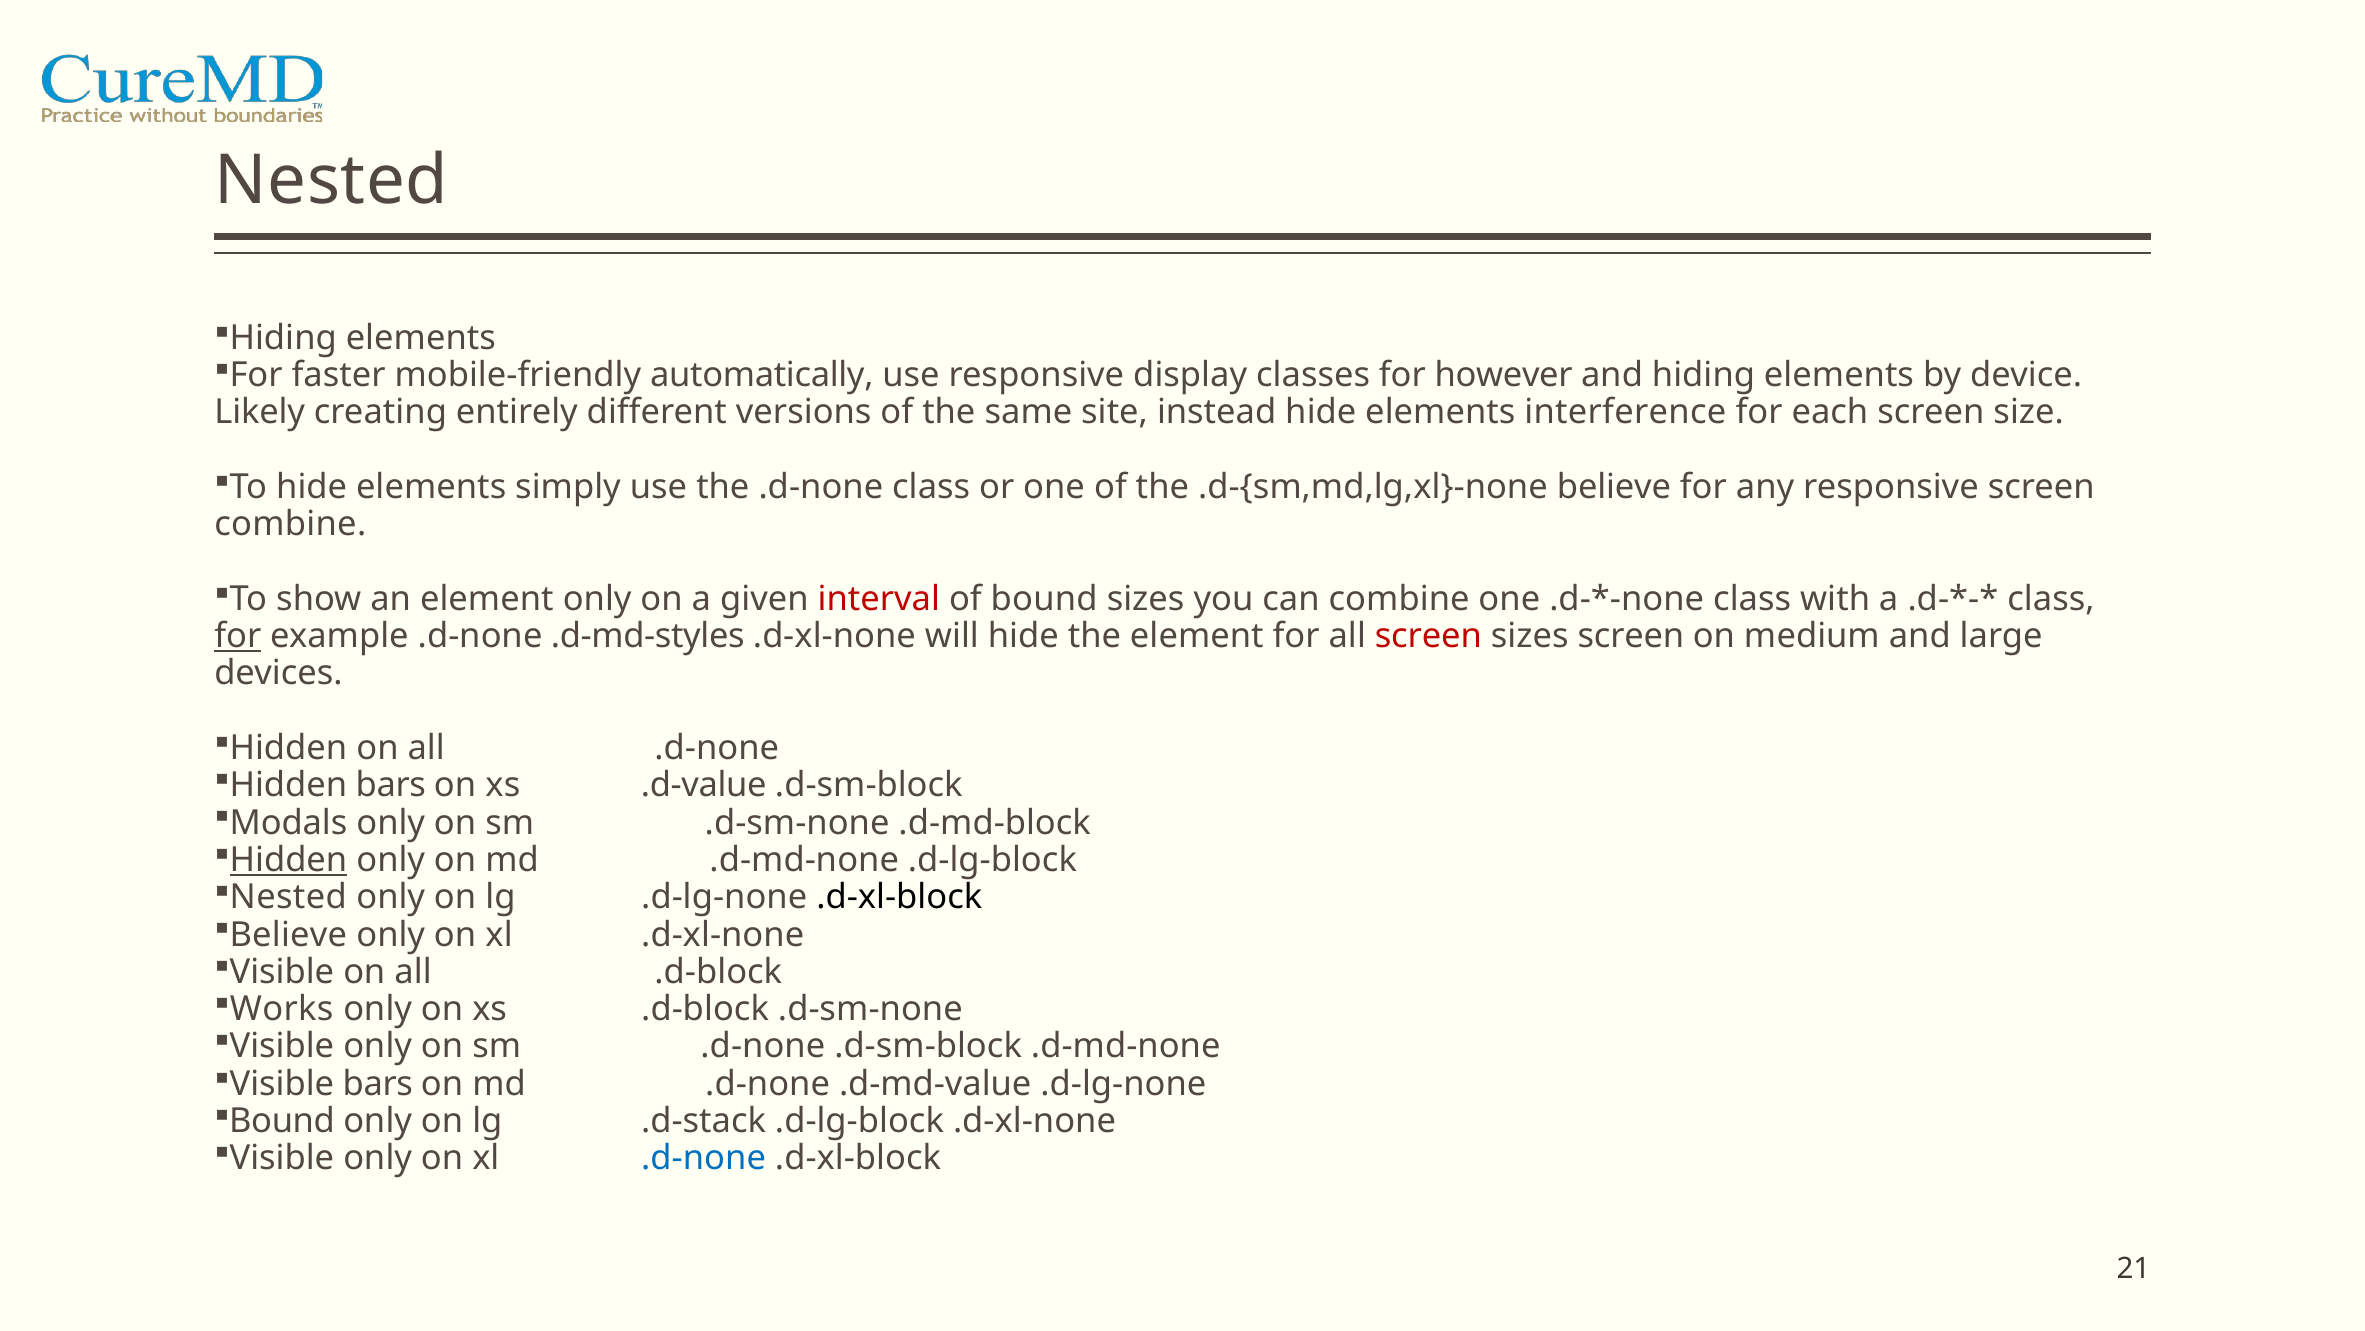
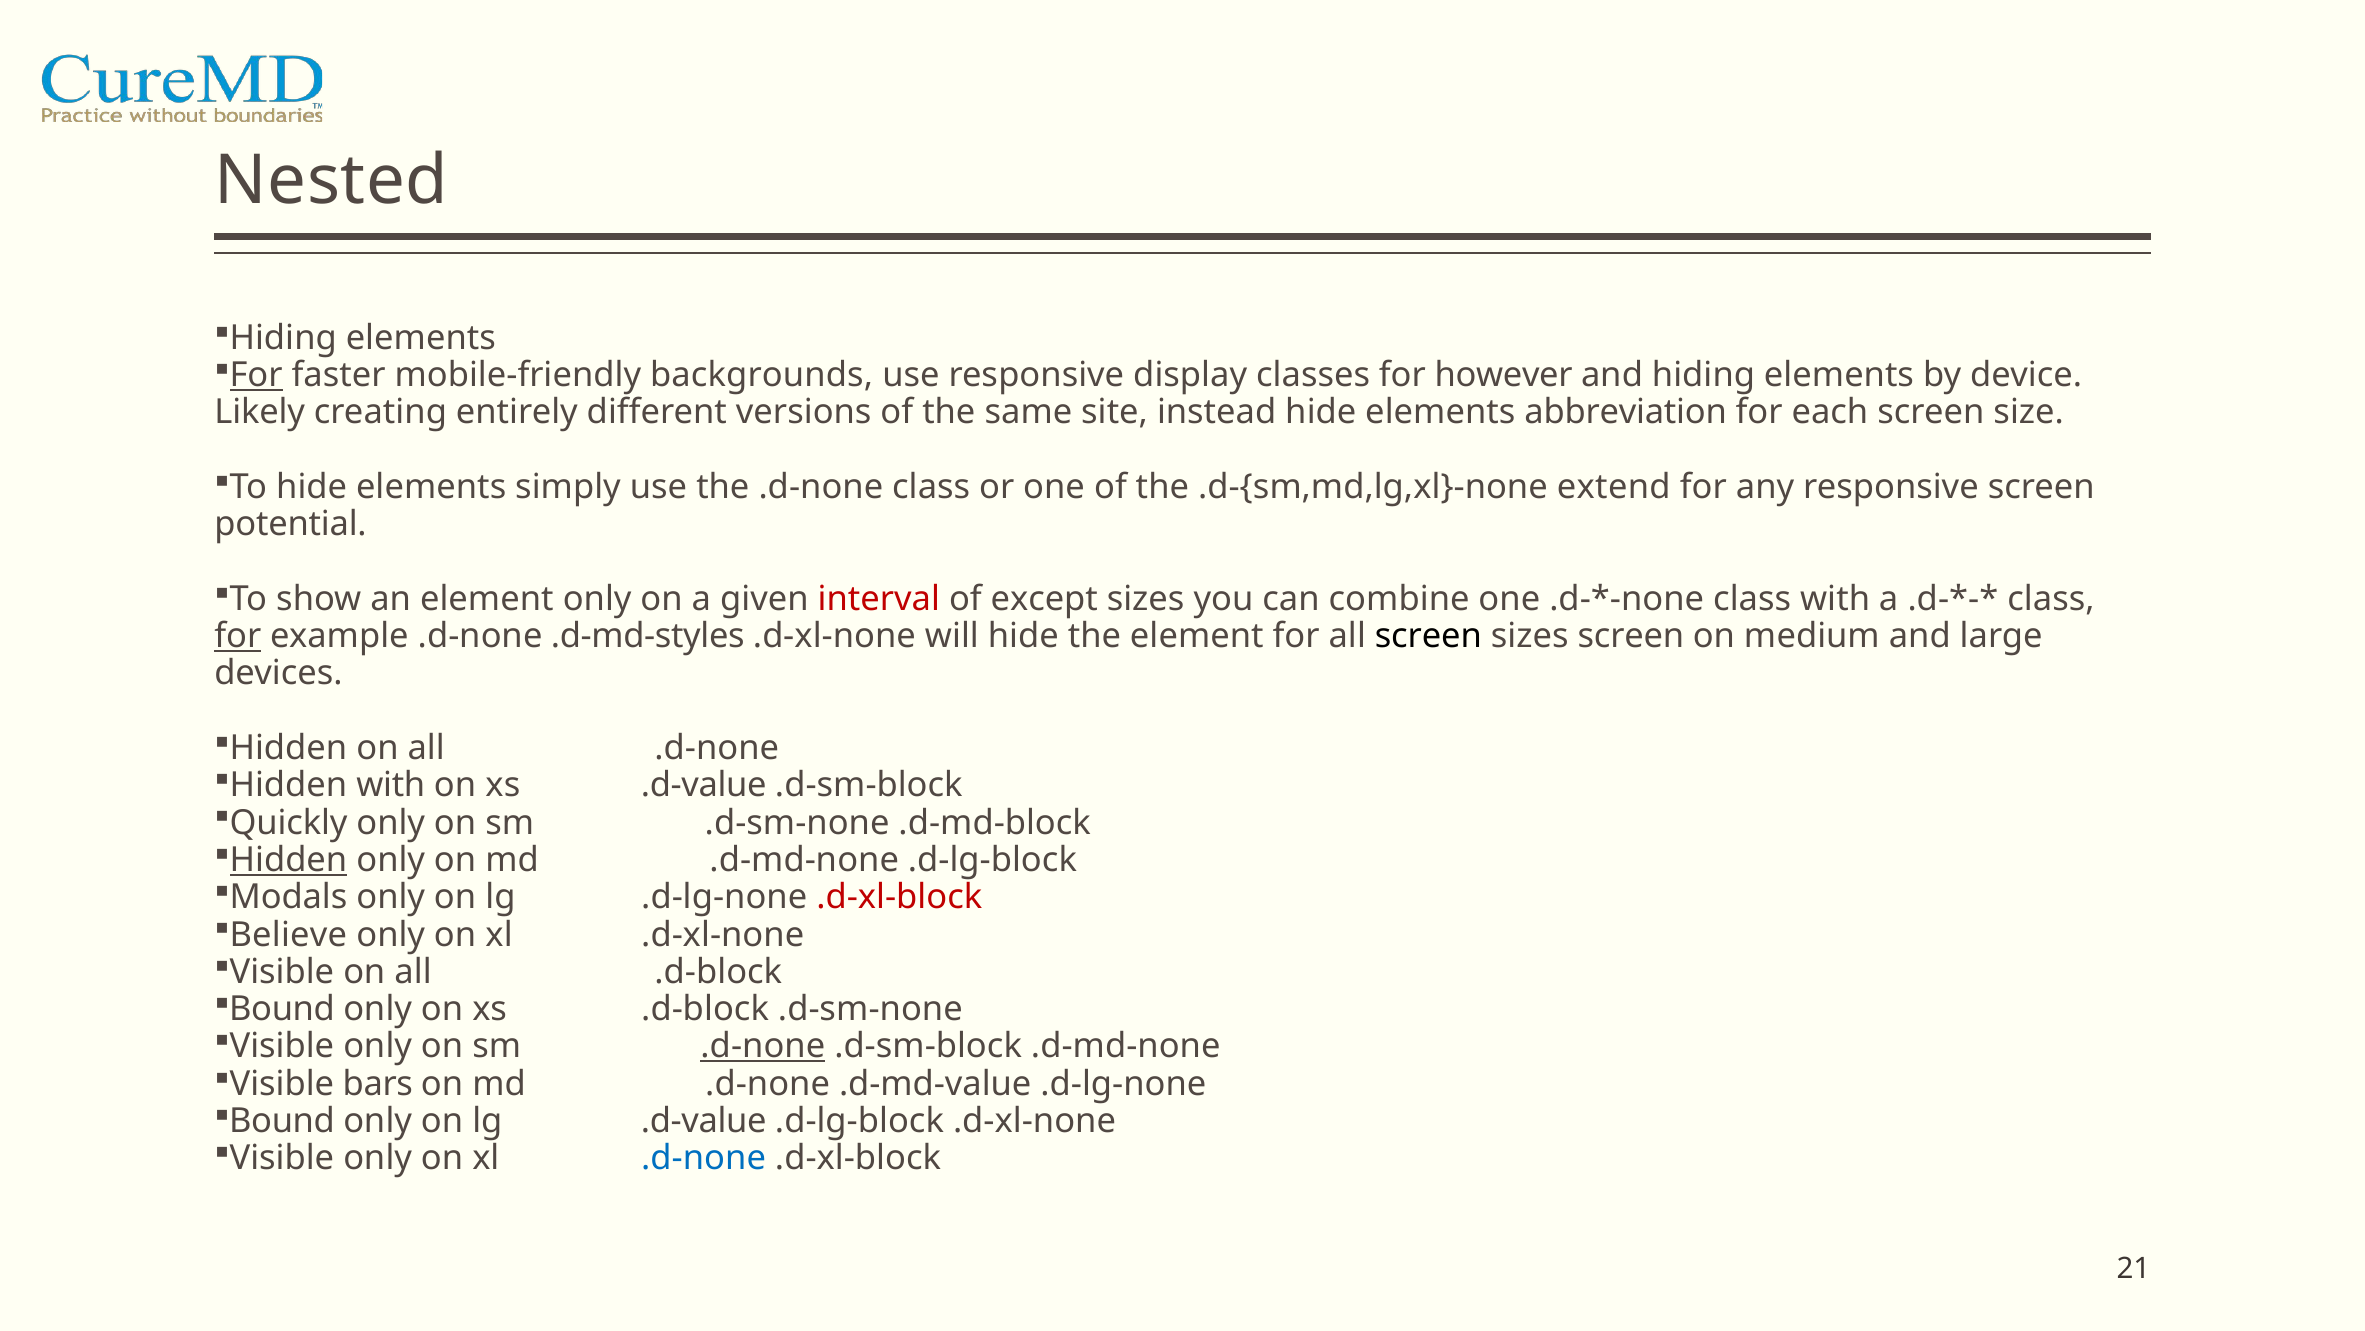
For underline: none -> present (256, 375)
automatically: automatically -> backgrounds (762, 375)
interference: interference -> abbreviation (1626, 412)
.d-{sm,md,lg,xl}-none believe: believe -> extend (1614, 487)
combine: combine -> potential (291, 524)
of bound: bound -> except (1044, 599)
screen colour: red -> black (1428, 636)
Hidden bars: bars -> with (391, 785)
Modals: Modals -> Quickly (288, 822)
Nested: Nested -> Modals (288, 897)
.d-xl-block colour: black -> red (899, 897)
Works: Works -> Bound (282, 1009)
.d-none underline: none -> present (763, 1046)
lg .d-stack: .d-stack -> .d-value (704, 1121)
